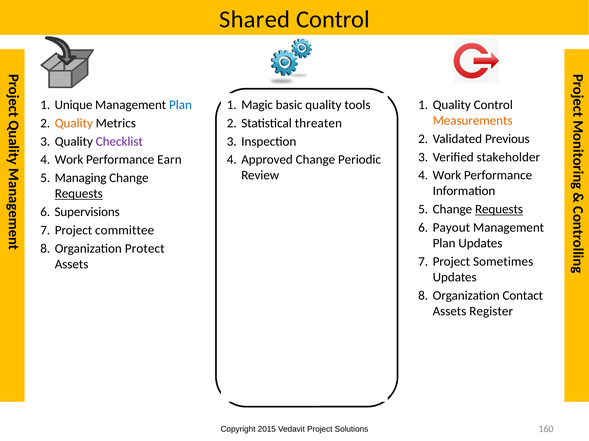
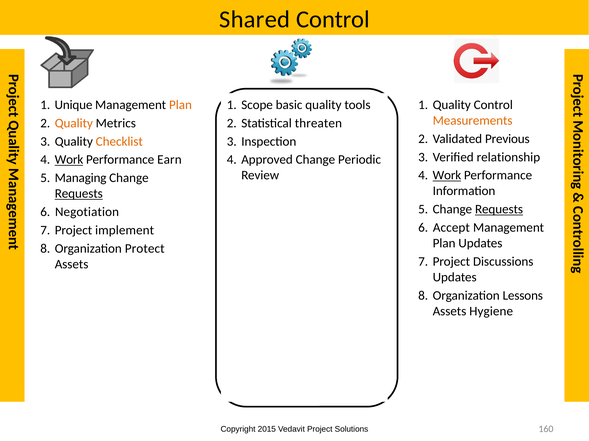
Plan colour: blue -> orange (180, 105)
Magic: Magic -> Scope (257, 105)
Checklist colour: purple -> orange (119, 142)
stakeholder: stakeholder -> relationship (508, 157)
Work underline: none -> present (69, 160)
Work underline: none -> present (447, 176)
Supervisions: Supervisions -> Negotiation (87, 212)
Payout: Payout -> Accept (451, 228)
committee: committee -> implement (125, 231)
Sometimes: Sometimes -> Discussions (503, 262)
Contact: Contact -> Lessons (523, 296)
Register: Register -> Hygiene (491, 312)
